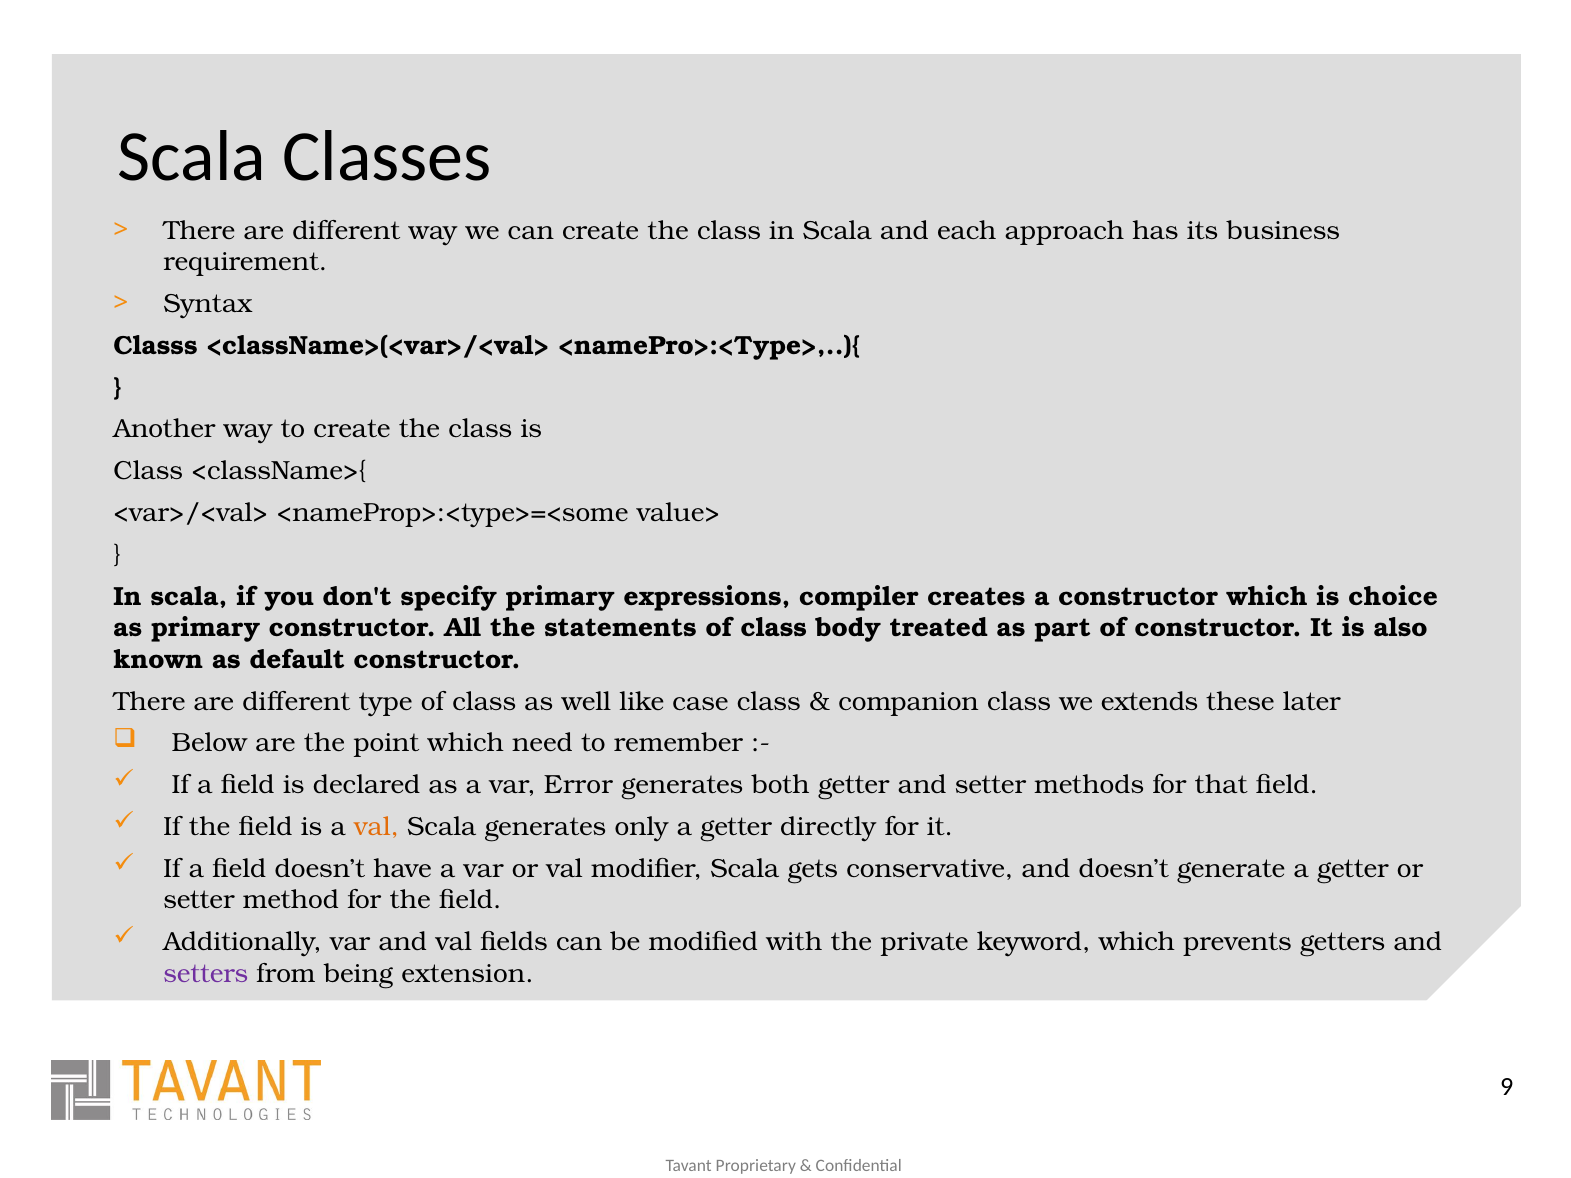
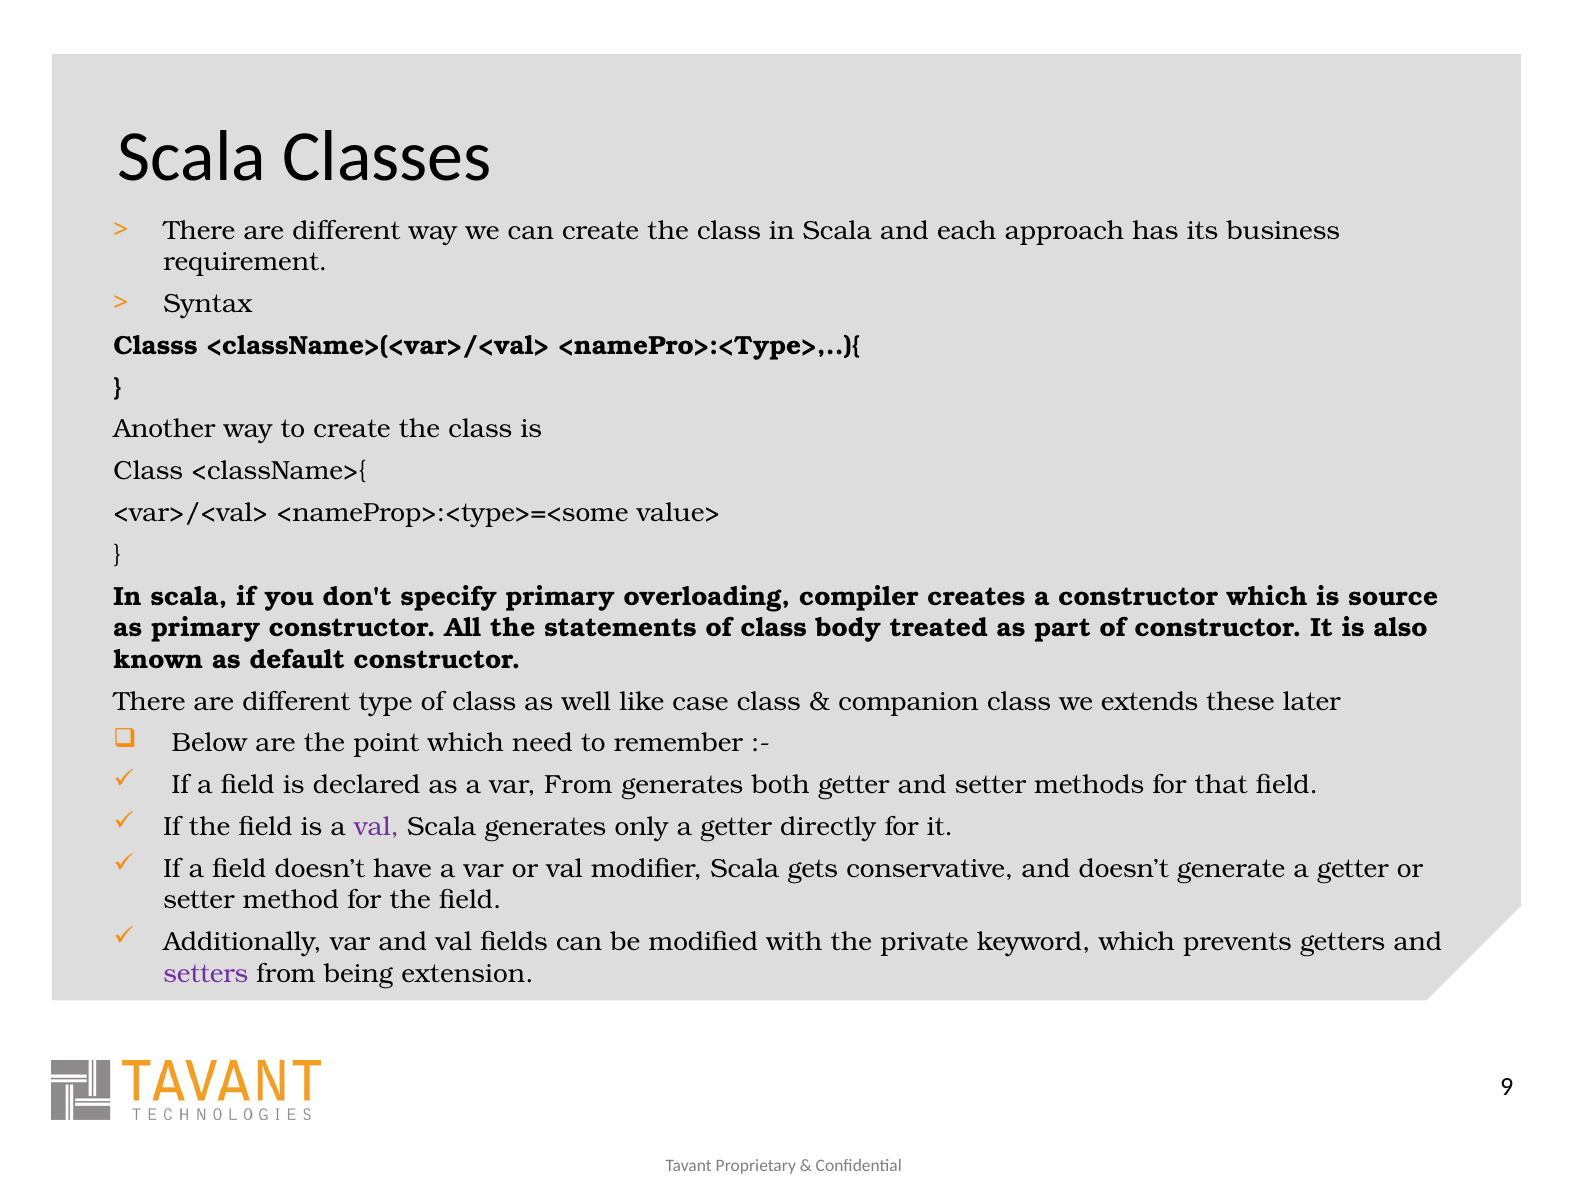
expressions: expressions -> overloading (707, 597)
choice: choice -> source (1393, 597)
var Error: Error -> From (578, 785)
val colour: orange -> purple (377, 827)
